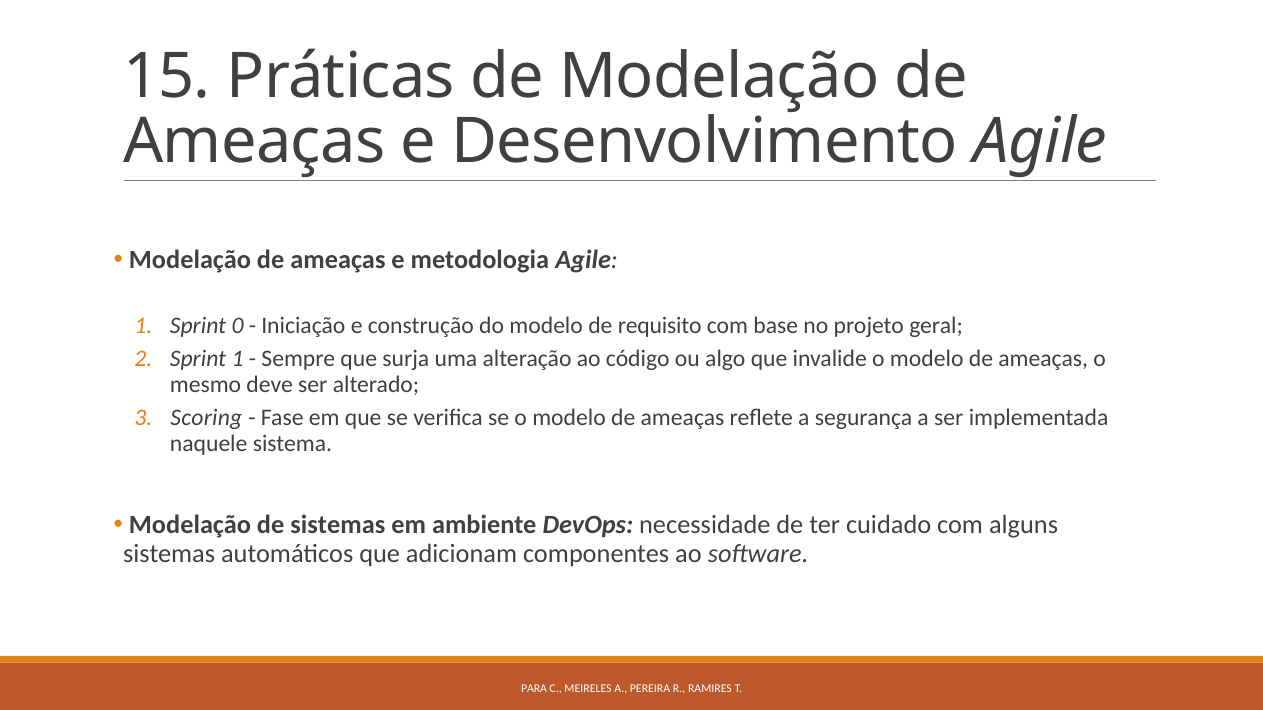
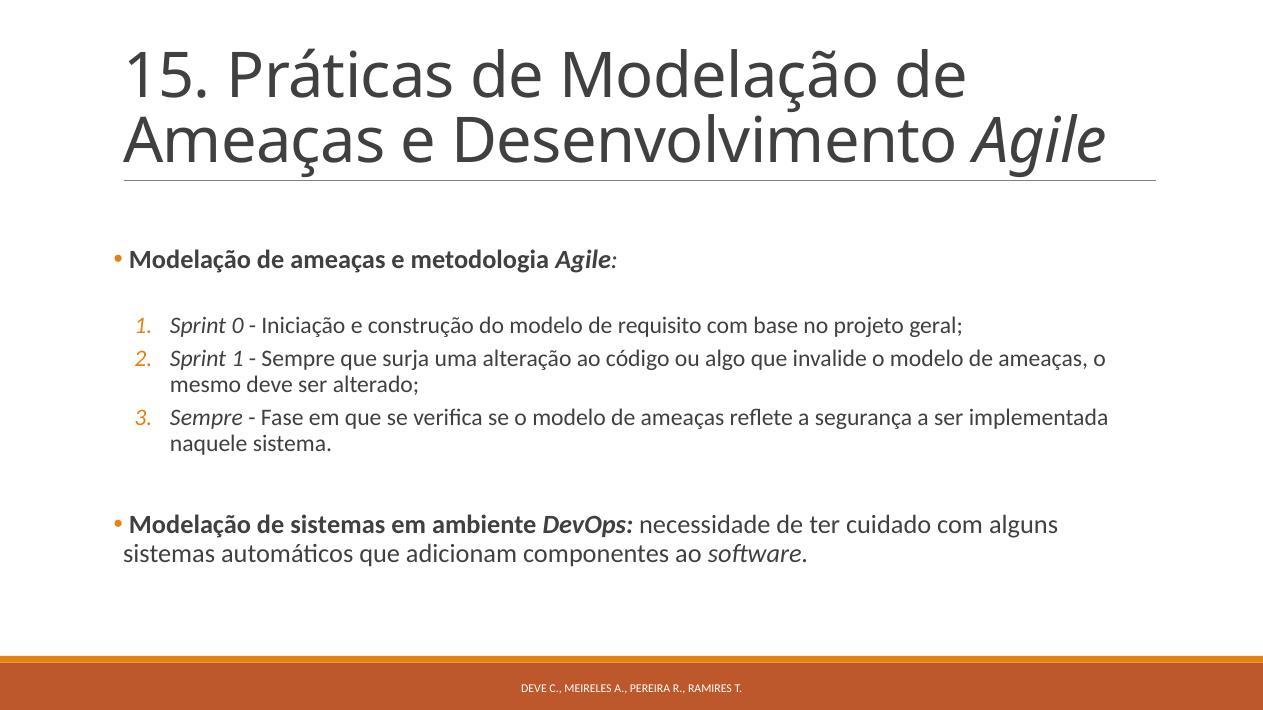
Scoring: Scoring -> Sempre (206, 418)
PARA: PARA -> DEVE (534, 689)
